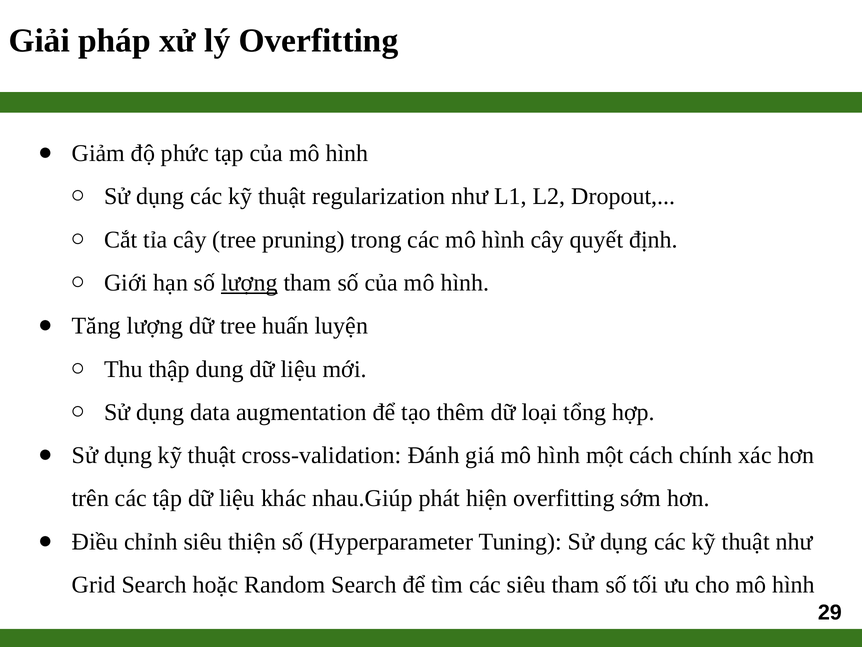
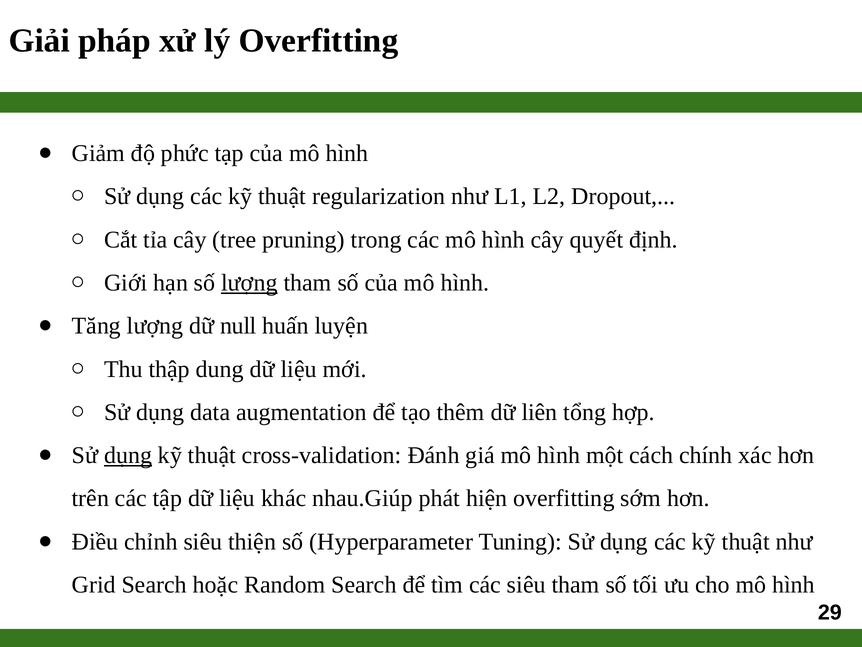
dữ tree: tree -> null (238, 326)
loại: loại -> liên (539, 412)
dụng underline: none -> present (128, 455)
